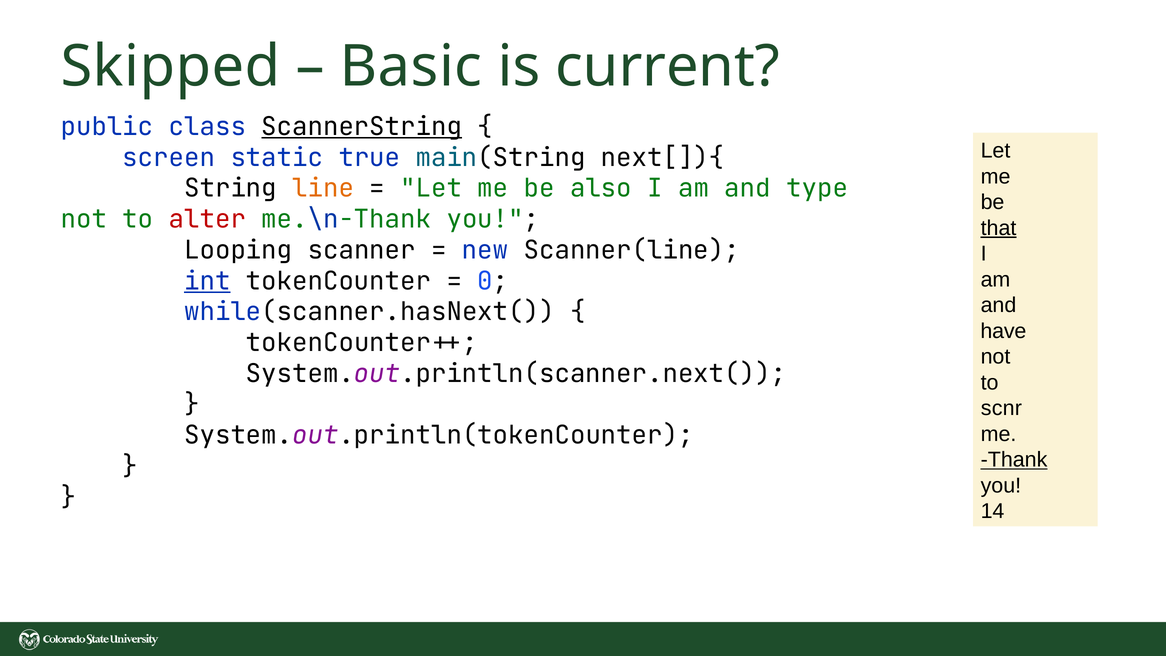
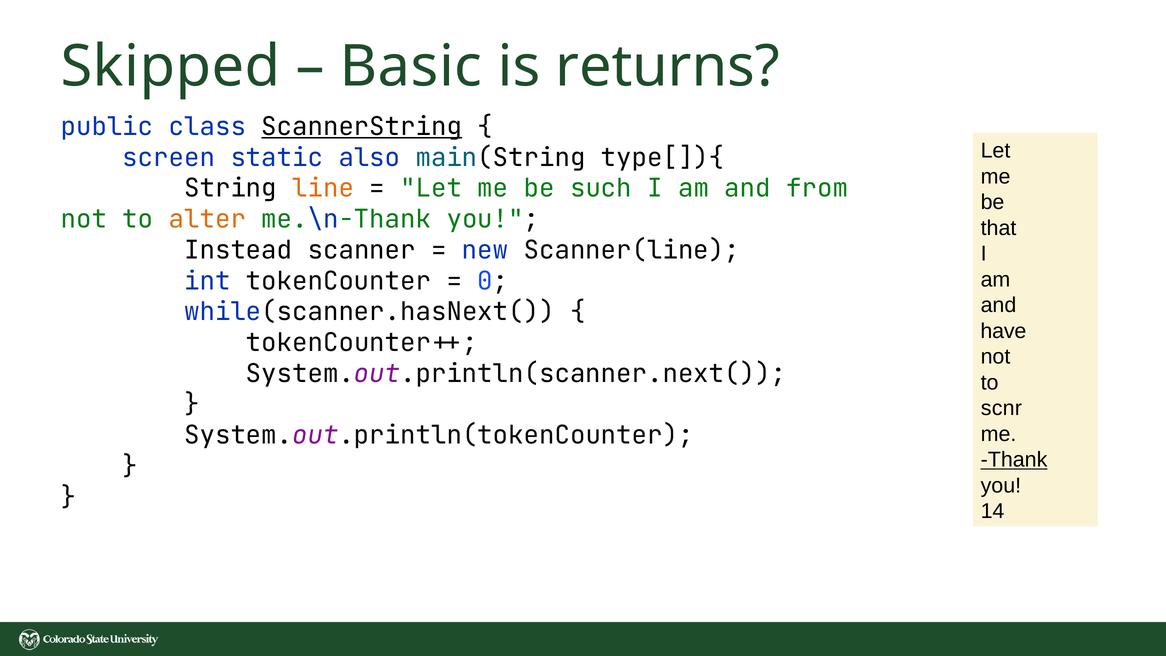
current: current -> returns (668, 67)
true: true -> also (369, 157)
next[]){: next[]){ -> type[]){ (663, 157)
also: also -> such (601, 188)
type: type -> from (817, 188)
alter colour: red -> orange (207, 219)
that underline: present -> none (999, 228)
Looping: Looping -> Instead (238, 250)
int underline: present -> none (207, 281)
